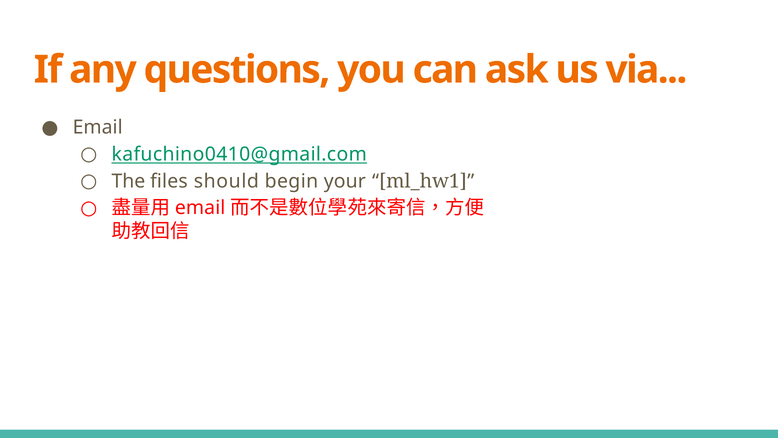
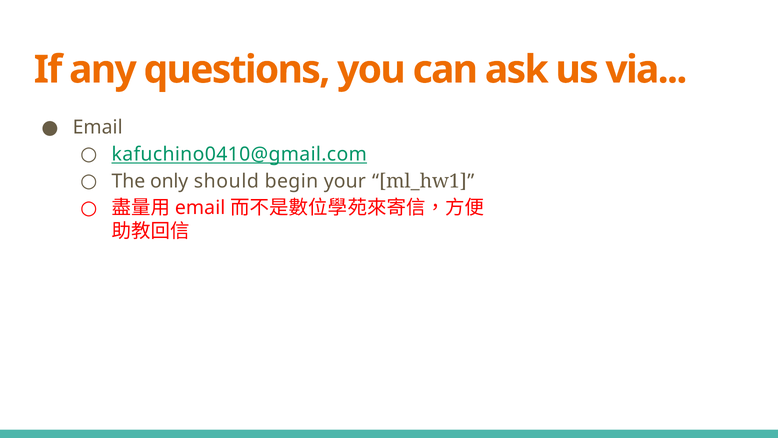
ﬁles: ﬁles -> only (169, 181)
